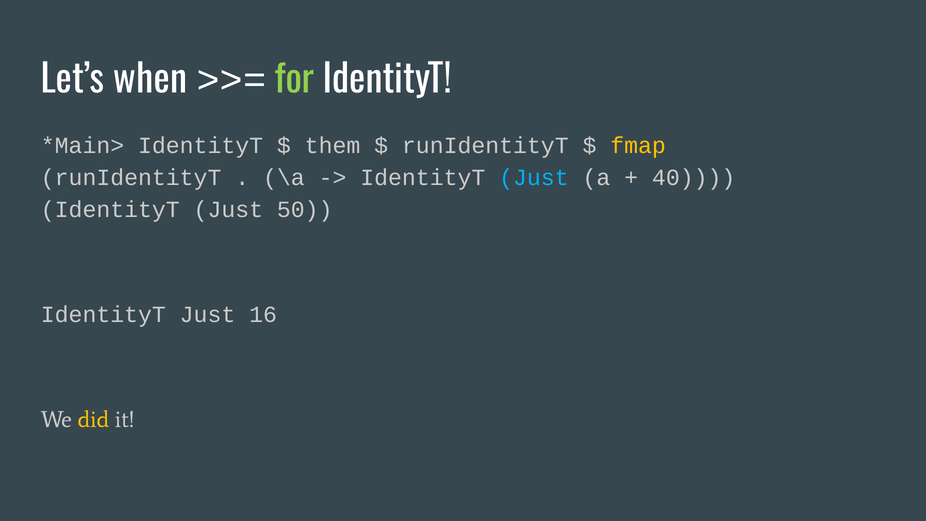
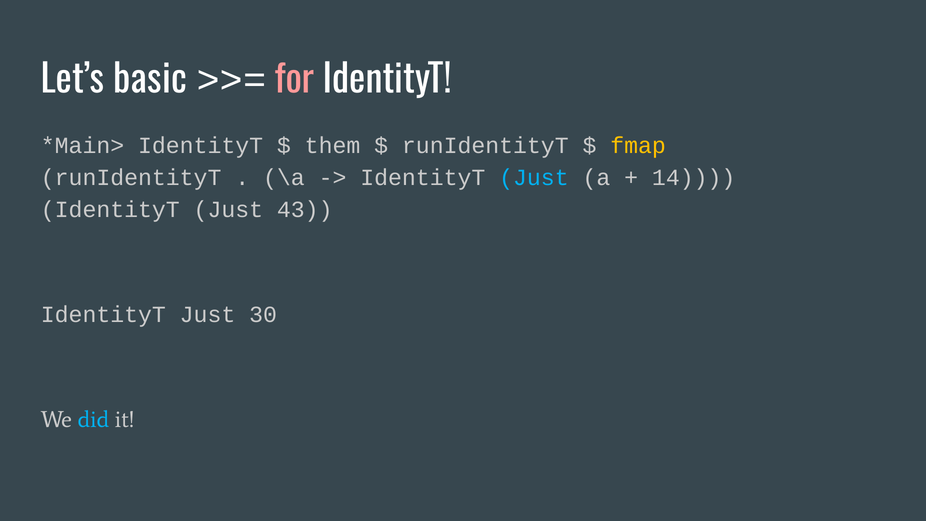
when: when -> basic (150, 80)
for colour: light green -> pink (295, 80)
40: 40 -> 14 (694, 178)
50: 50 -> 43 (305, 209)
16: 16 -> 30 (263, 314)
did colour: yellow -> light blue (93, 419)
